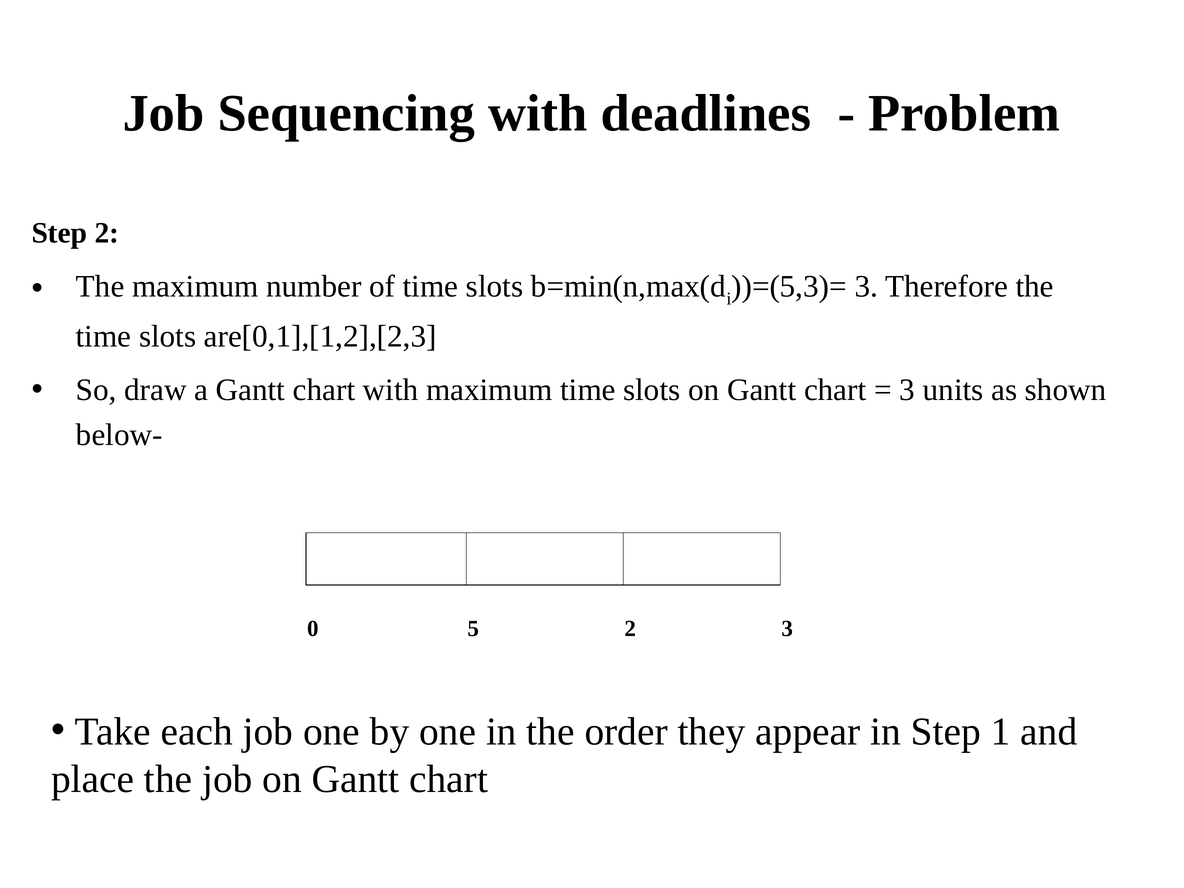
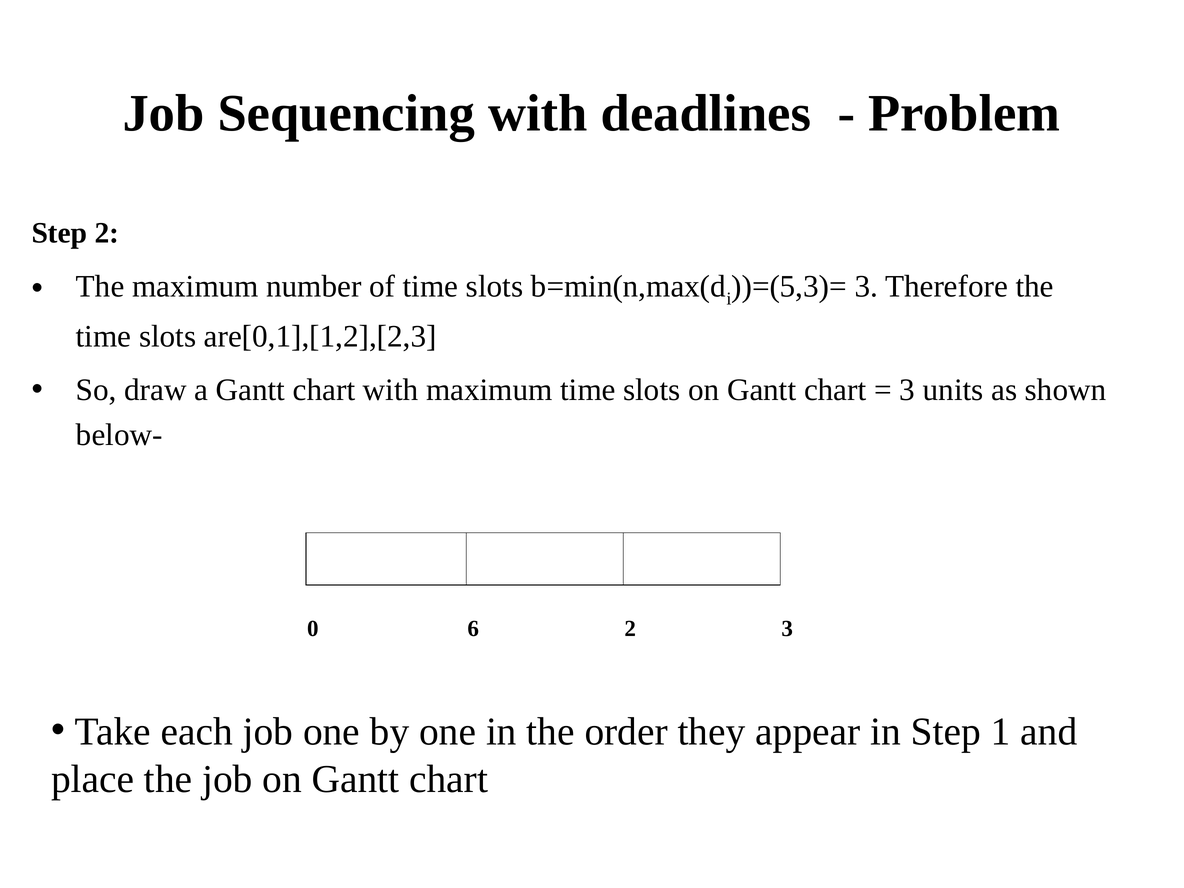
5: 5 -> 6 (473, 629)
